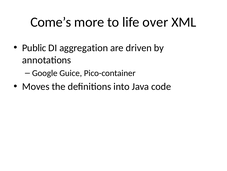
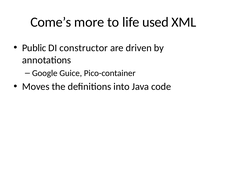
over: over -> used (155, 22)
aggregation: aggregation -> constructor (84, 48)
